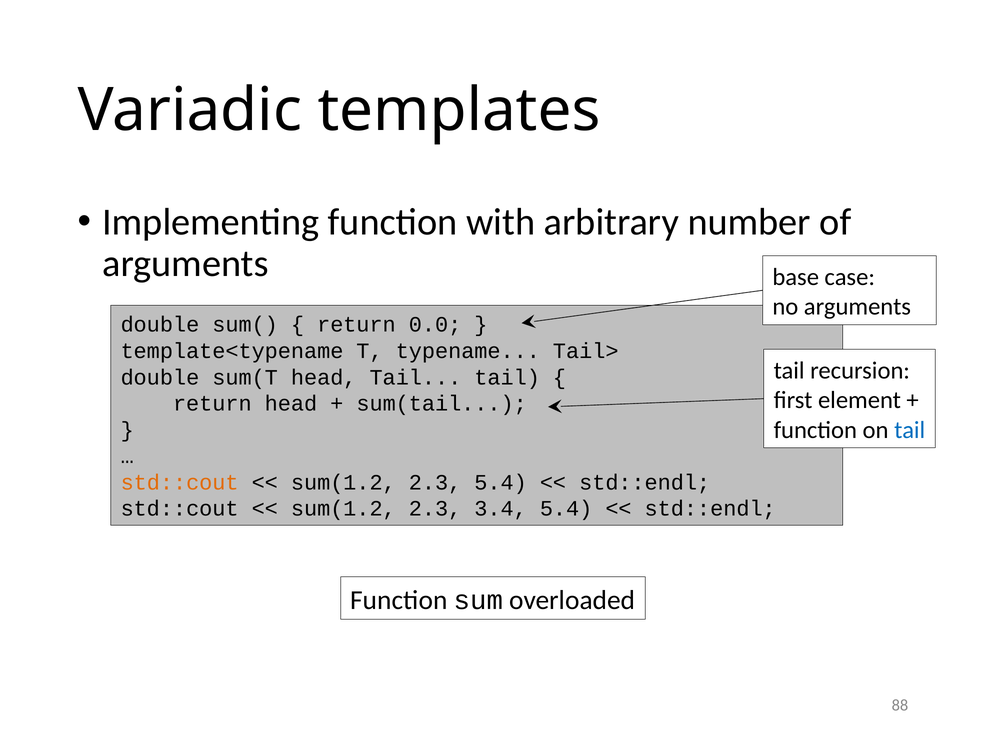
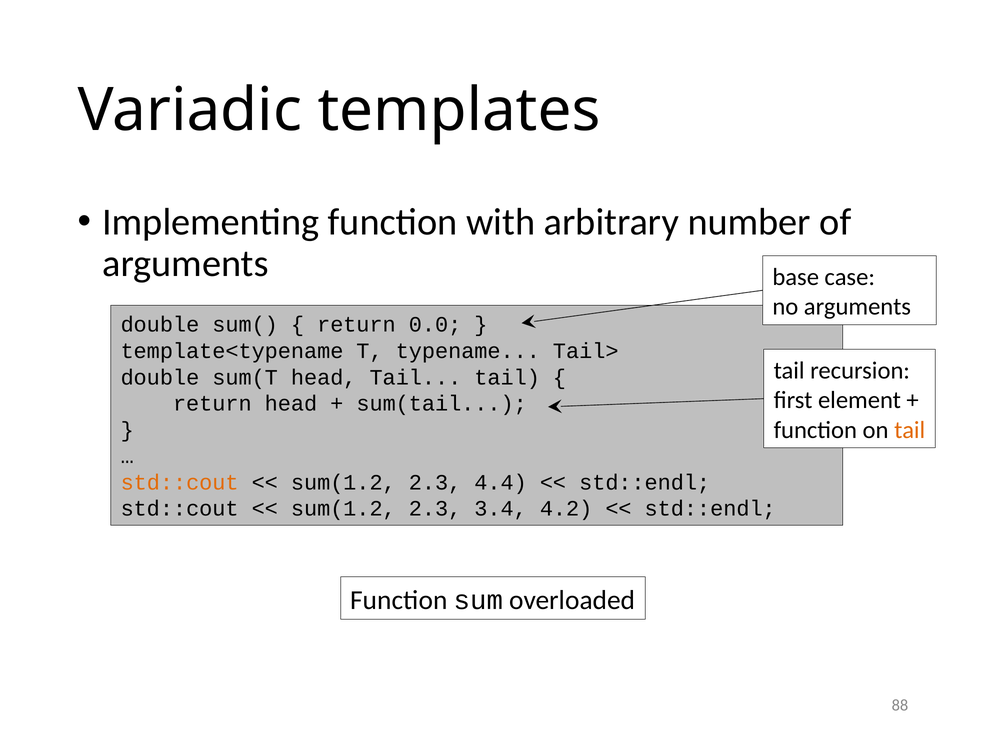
tail colour: blue -> orange (910, 430)
2.3 5.4: 5.4 -> 4.4 (501, 483)
3.4 5.4: 5.4 -> 4.2 (566, 509)
